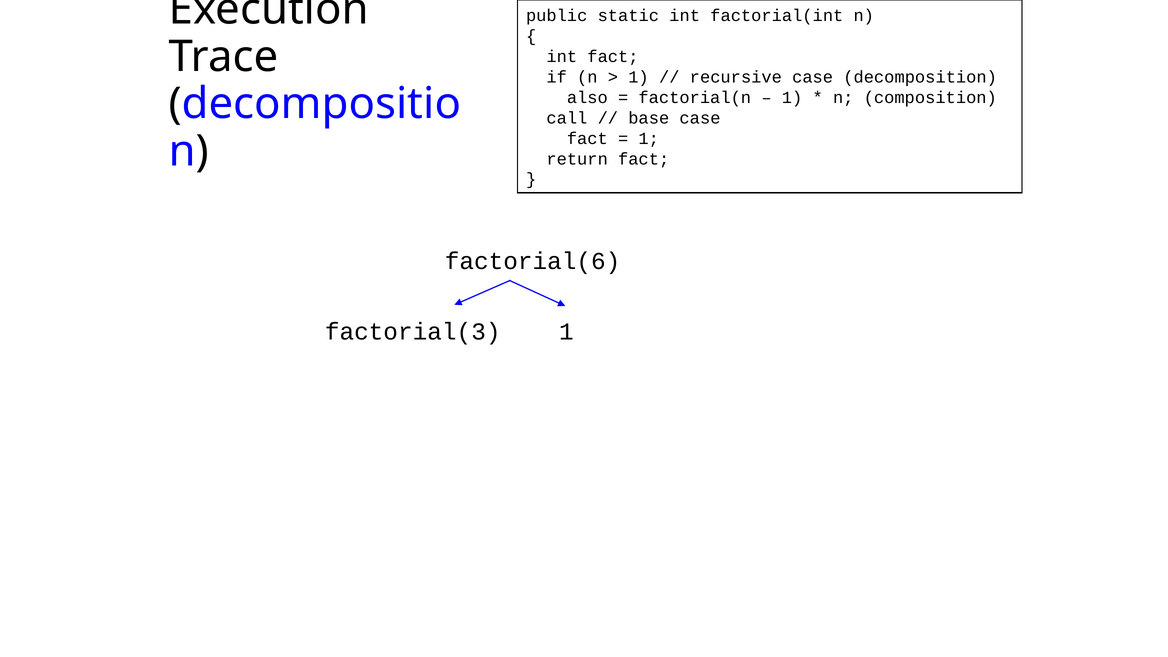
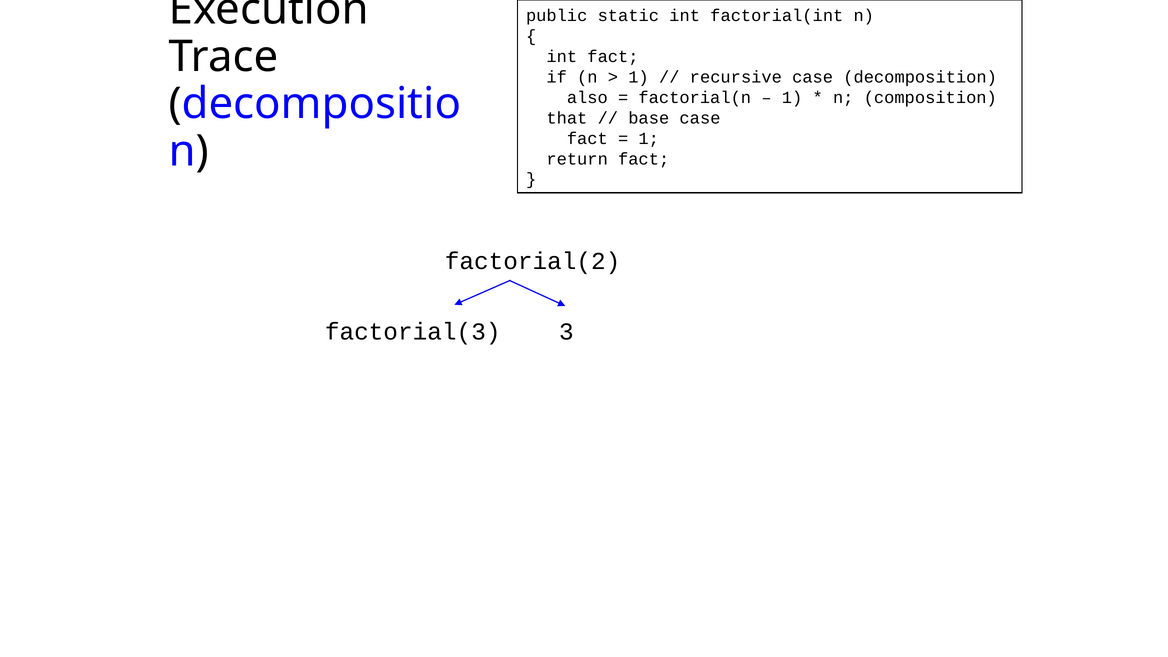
call: call -> that (567, 118)
factorial(6: factorial(6 -> factorial(2 (533, 261)
factorial(3 1: 1 -> 3 (566, 332)
